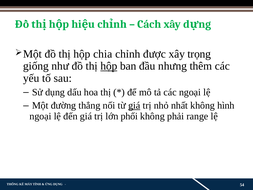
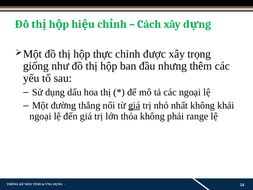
chia: chia -> thực (103, 54)
hộp underline: present -> none (109, 66)
hình: hình -> khái (226, 105)
phối: phối -> thỏa (129, 116)
